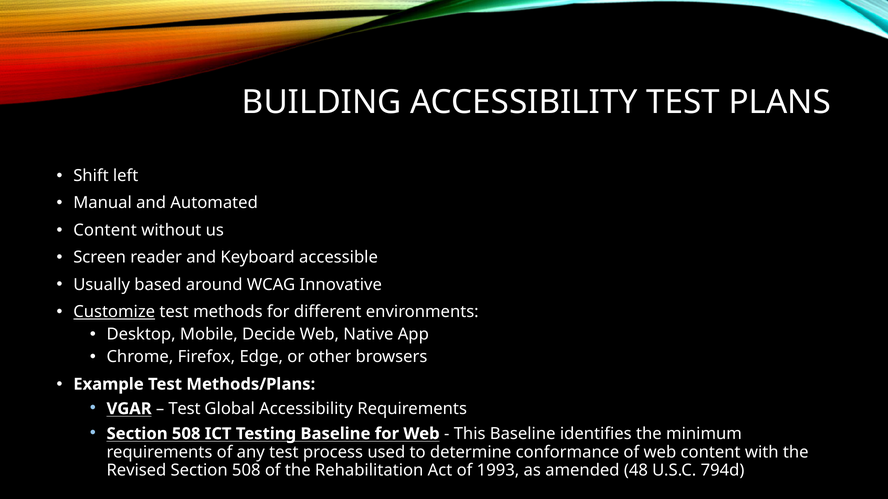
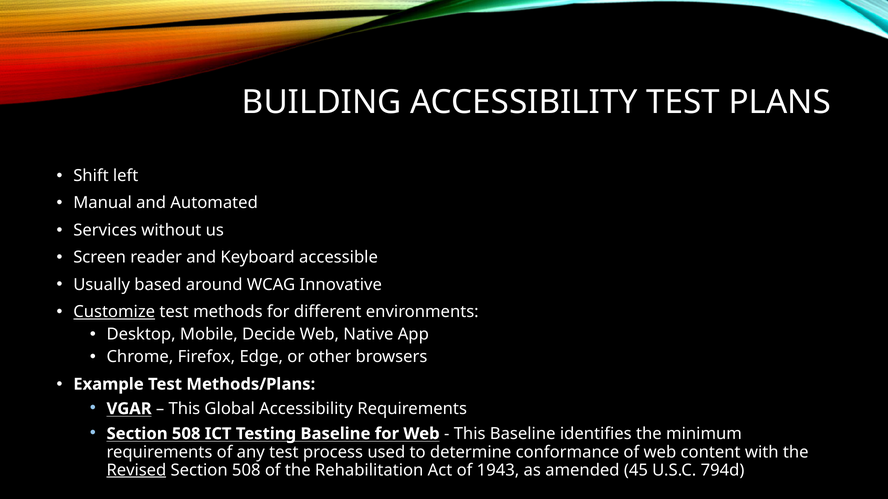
Content: Content -> Services (105, 230)
Test: Test -> This (184, 409)
Revised underline: none -> present (136, 471)
1993: 1993 -> 1943 (498, 471)
48: 48 -> 45 (636, 471)
